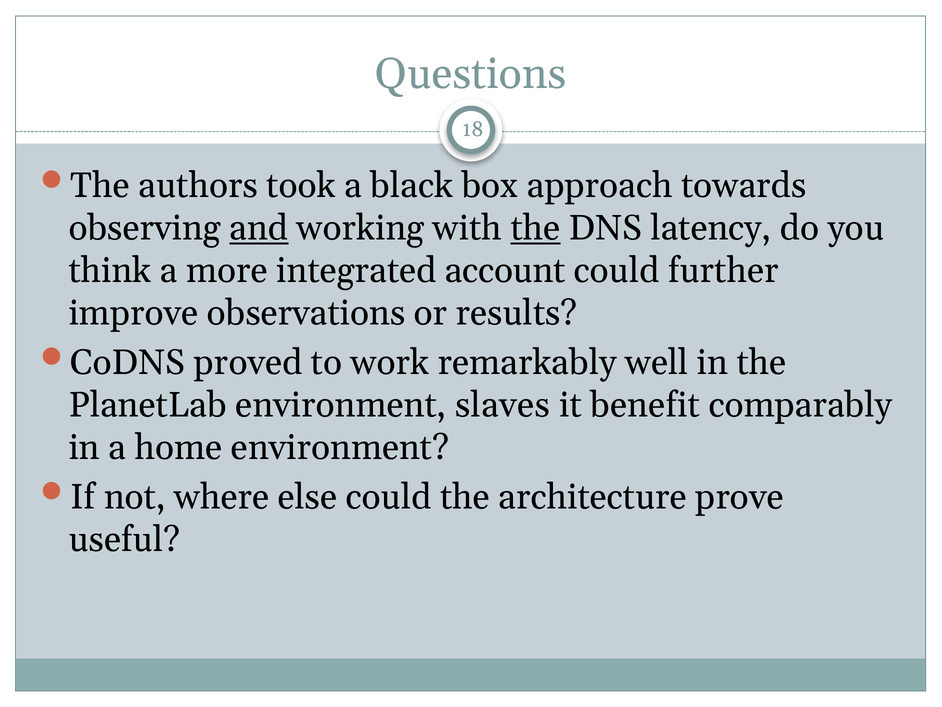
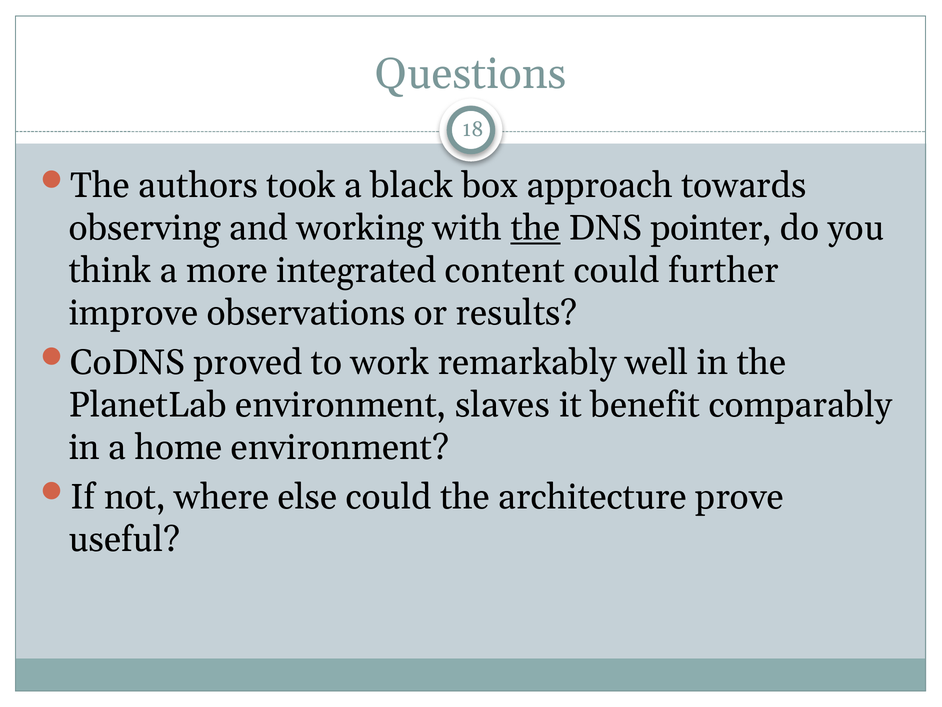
and underline: present -> none (259, 228)
latency: latency -> pointer (711, 228)
account: account -> content (505, 270)
